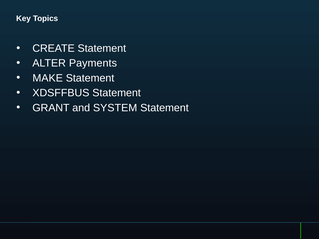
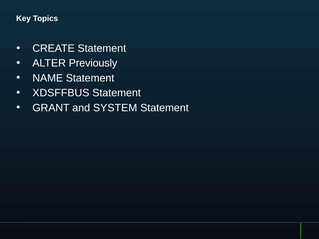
Payments: Payments -> Previously (93, 63)
MAKE: MAKE -> NAME (48, 78)
